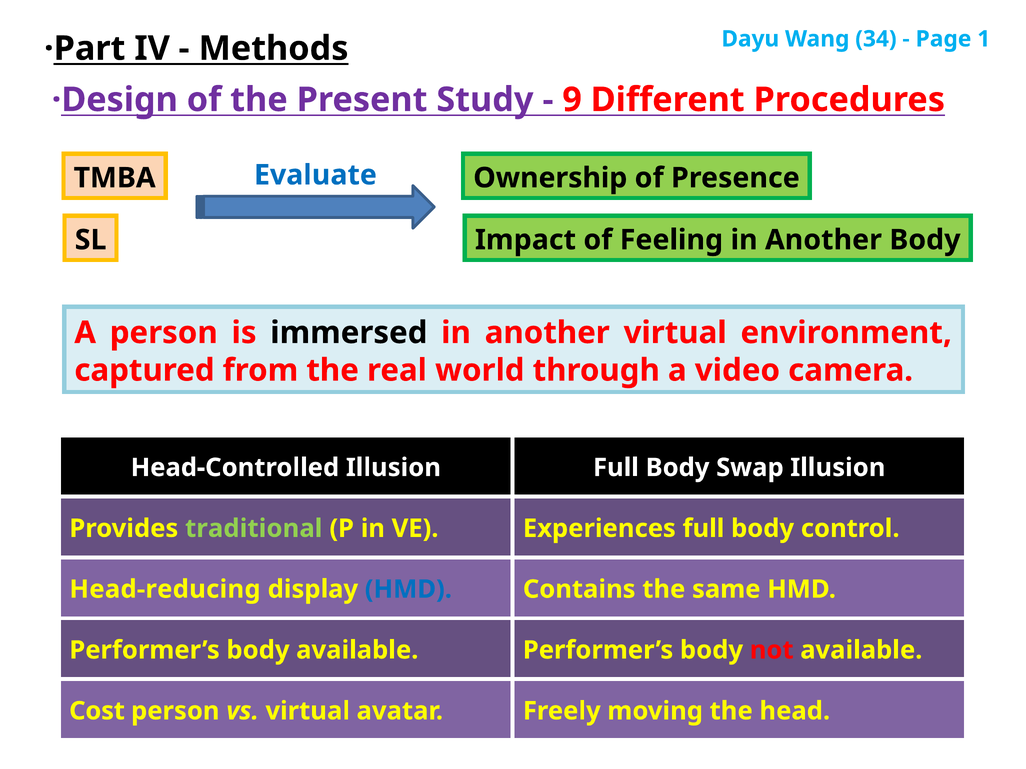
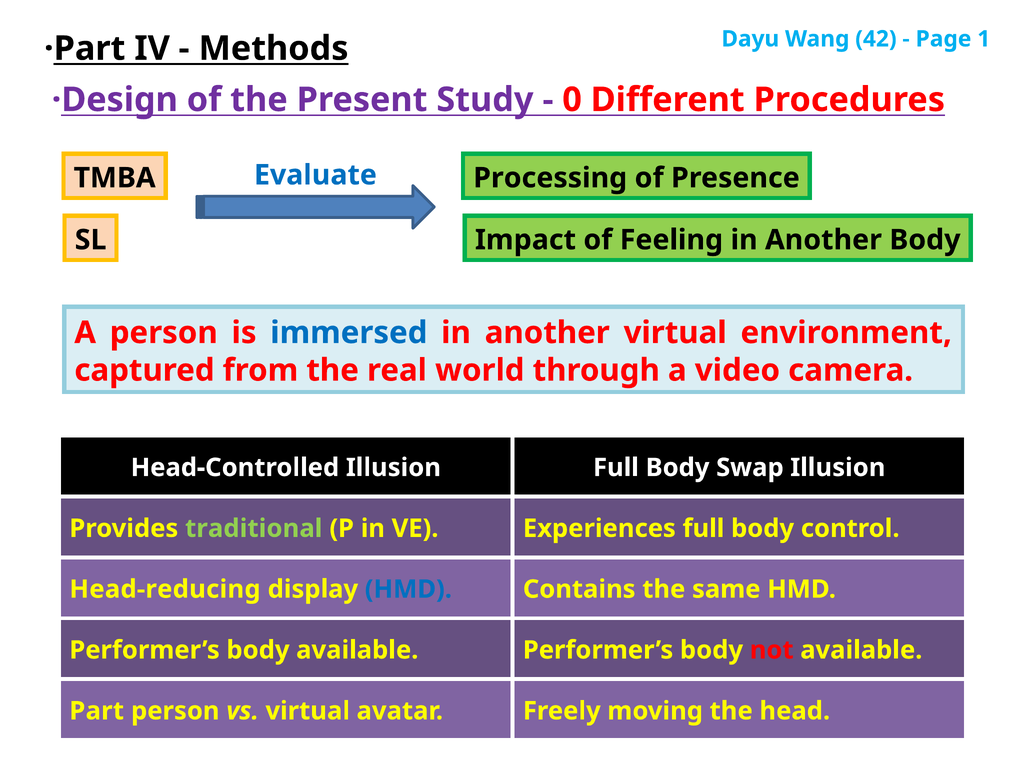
34: 34 -> 42 (876, 39)
9: 9 -> 0 (572, 100)
Ownership: Ownership -> Processing (550, 178)
immersed colour: black -> blue (349, 333)
Cost: Cost -> Part (97, 711)
